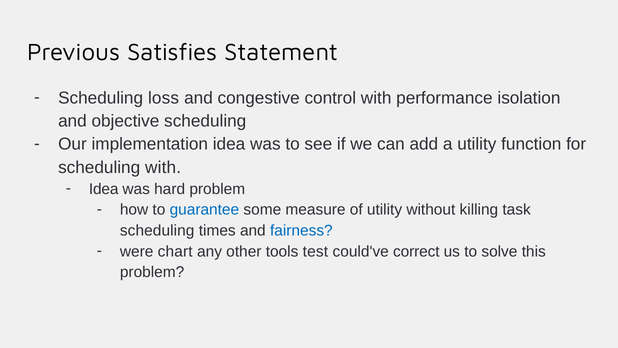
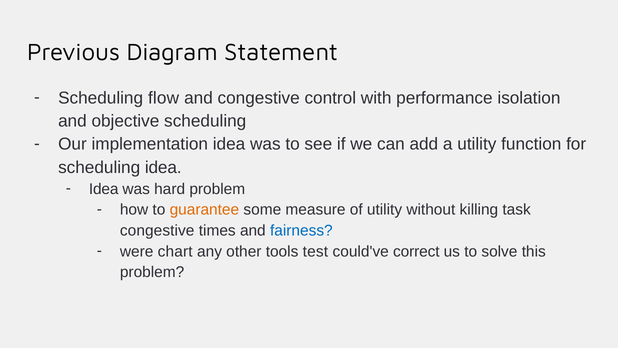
Satisfies: Satisfies -> Diagram (172, 52)
loss: loss -> flow (164, 98)
scheduling with: with -> idea (163, 167)
guarantee colour: blue -> orange (204, 210)
scheduling: scheduling -> congestive (157, 230)
